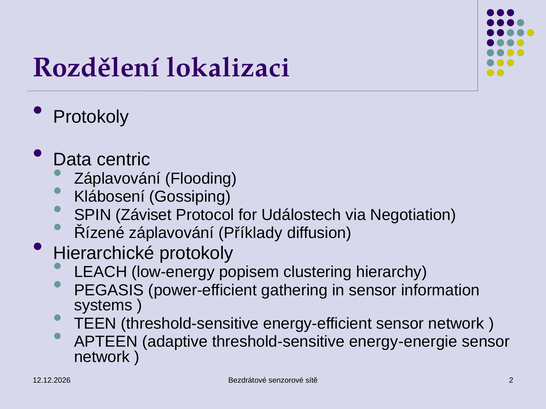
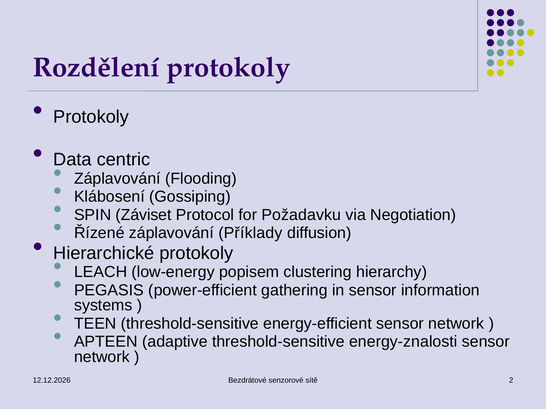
Rozdělení lokalizaci: lokalizaci -> protokoly (228, 67)
Událostech: Událostech -> Požadavku (301, 215)
energy-energie: energy-energie -> energy-znalosti (403, 342)
